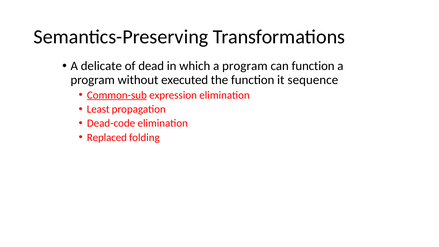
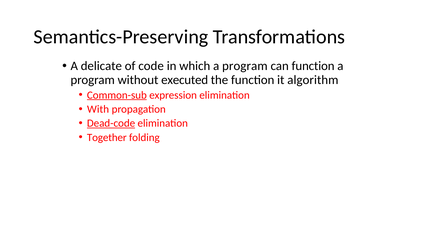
dead: dead -> code (151, 66)
sequence: sequence -> algorithm (313, 80)
Least: Least -> With (98, 109)
Dead-code underline: none -> present (111, 123)
Replaced: Replaced -> Together (107, 137)
